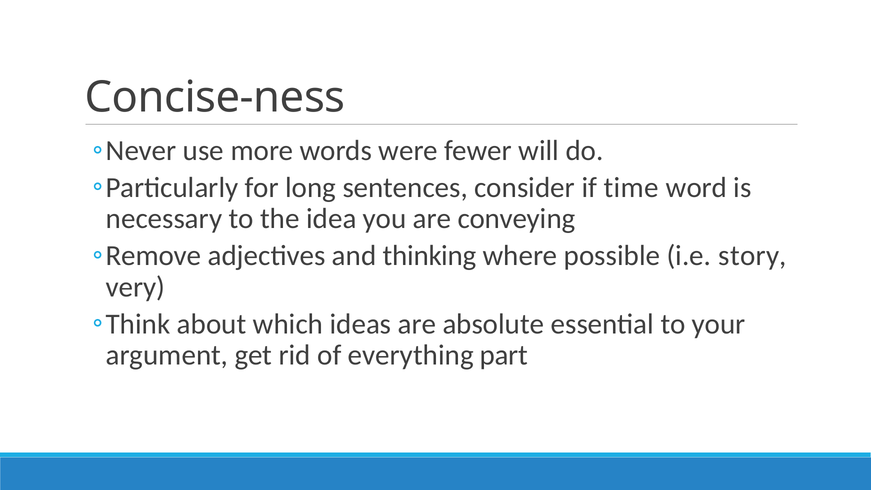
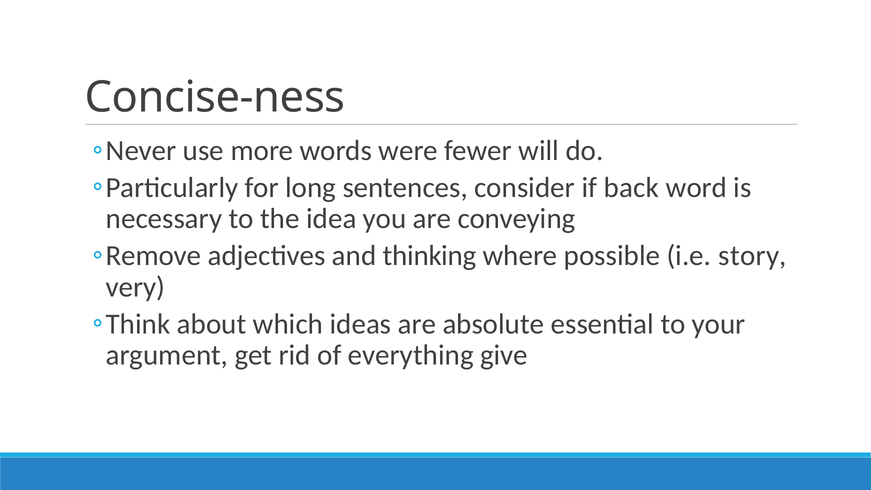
time: time -> back (631, 187)
part: part -> give (504, 355)
